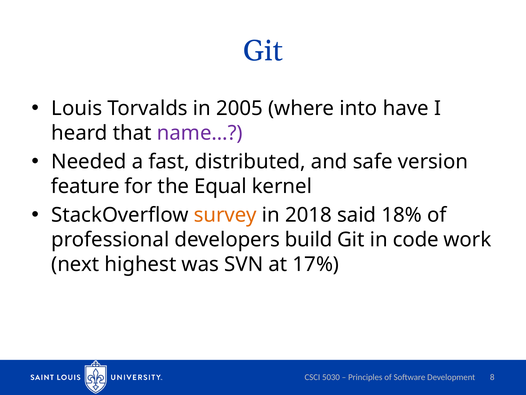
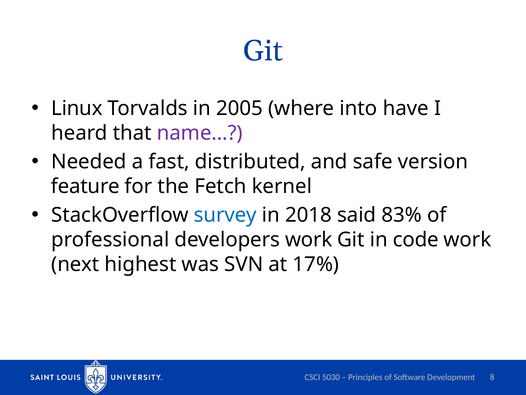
Louis: Louis -> Linux (77, 108)
Equal: Equal -> Fetch (220, 186)
survey colour: orange -> blue (225, 215)
18%: 18% -> 83% (402, 215)
developers build: build -> work (309, 239)
